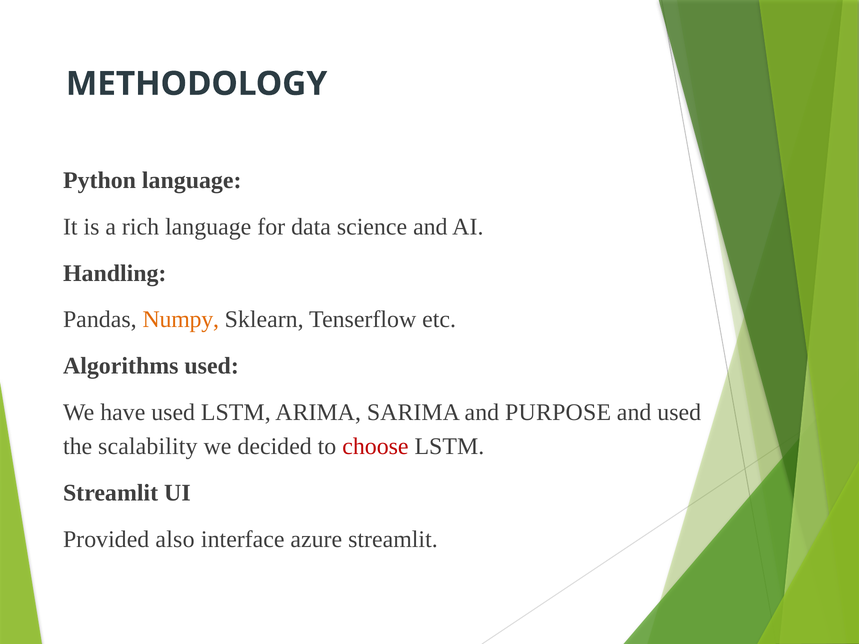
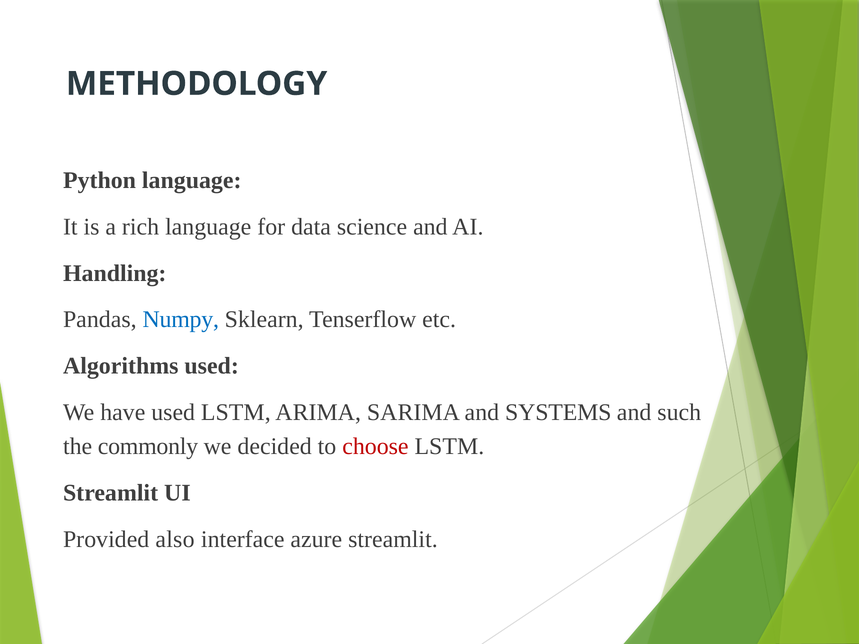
Numpy colour: orange -> blue (181, 320)
PURPOSE: PURPOSE -> SYSTEMS (558, 412)
and used: used -> such (679, 412)
scalability: scalability -> commonly (148, 447)
